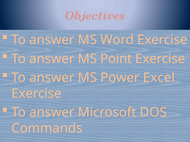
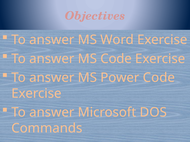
MS Point: Point -> Code (116, 59)
Power Excel: Excel -> Code (159, 78)
